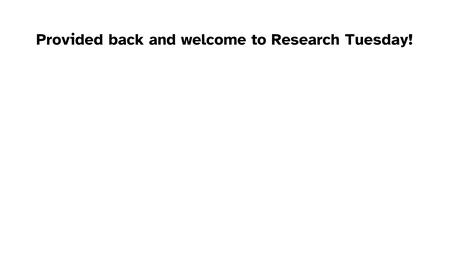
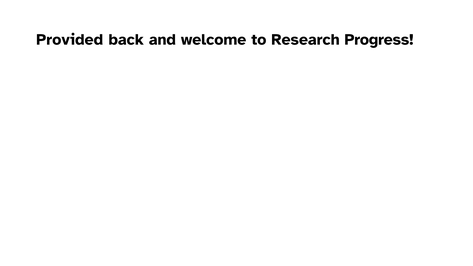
Tuesday: Tuesday -> Progress (379, 40)
